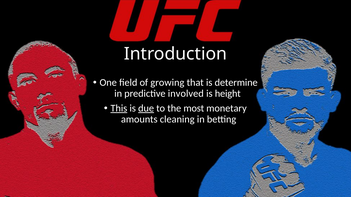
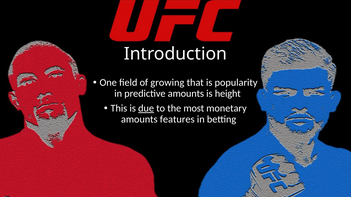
determine: determine -> popularity (236, 83)
predictive involved: involved -> amounts (186, 94)
This underline: present -> none (119, 109)
cleaning: cleaning -> features (177, 120)
